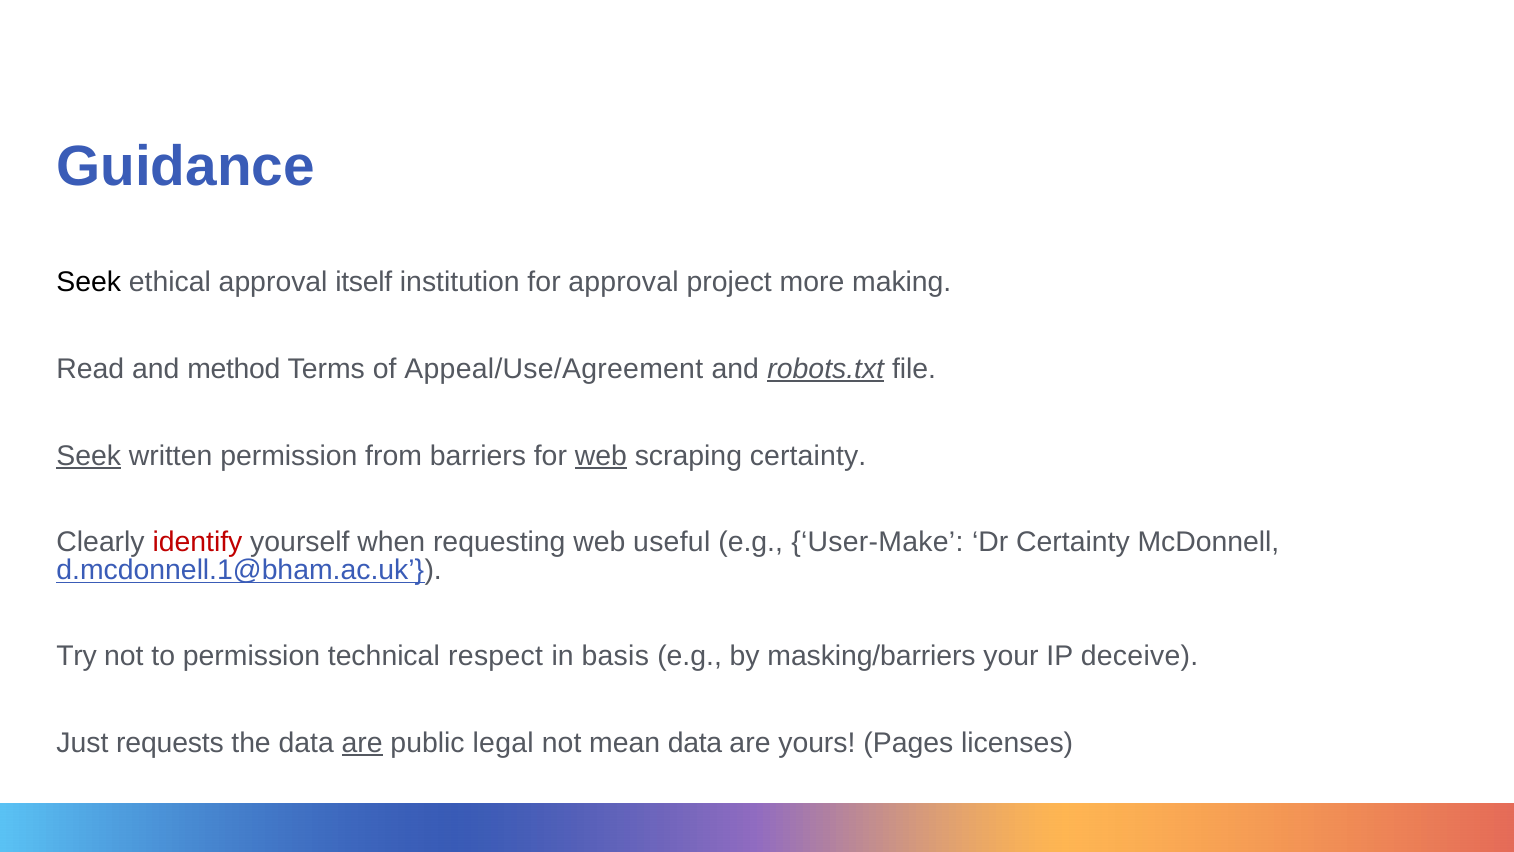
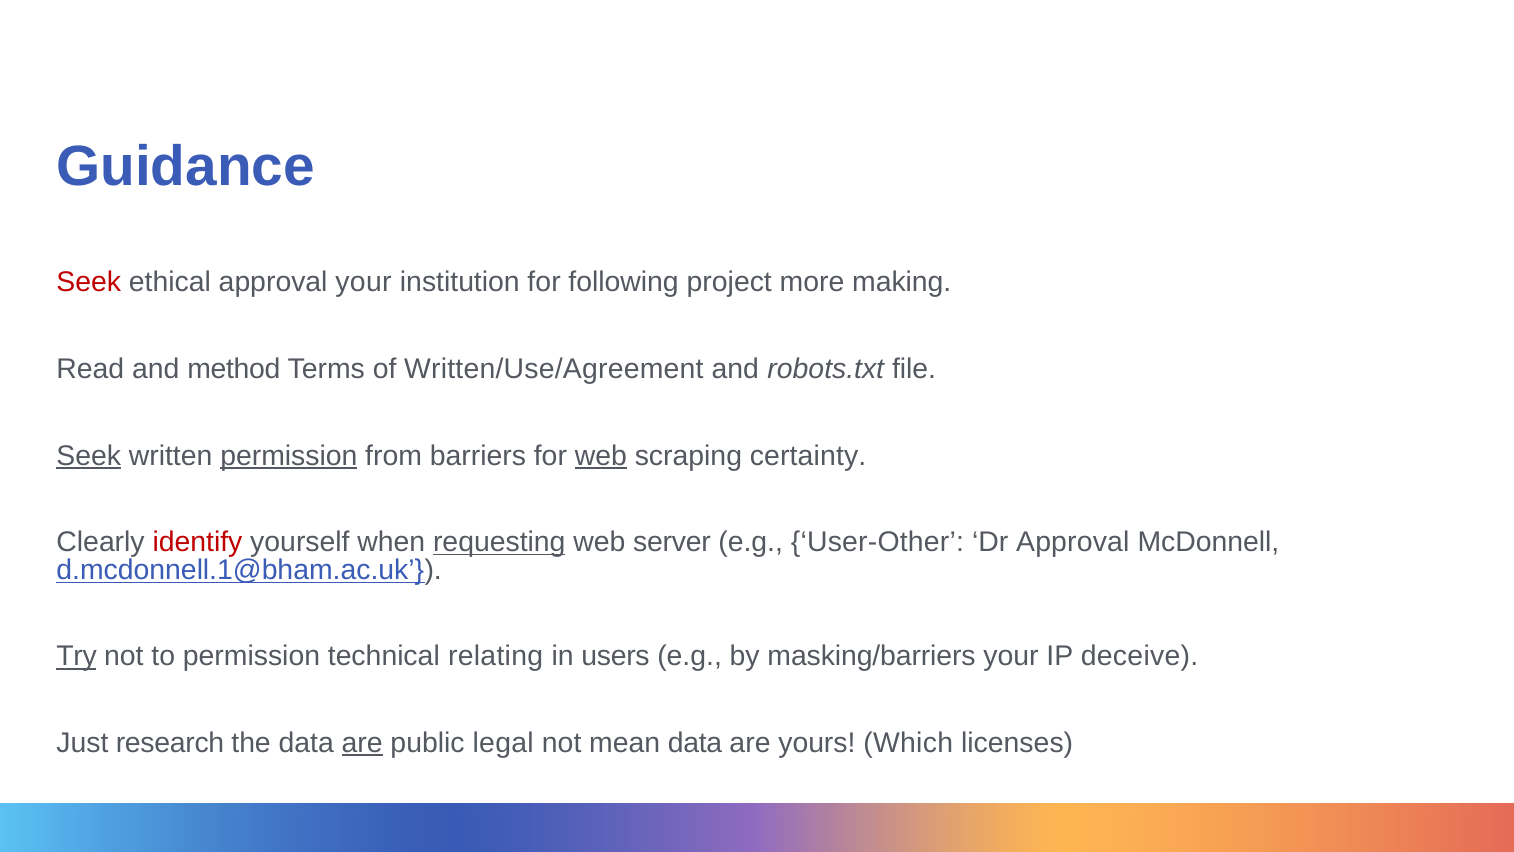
Seek colour: black -> red (89, 282)
approval itself: itself -> your (364, 282)
for approval: approval -> following (624, 282)
Appeal/Use/Agreement: Appeal/Use/Agreement -> Written/Use/Agreement (554, 369)
robots.txt underline: present -> none (826, 369)
permission underline: none -> present (289, 456)
requesting underline: none -> present (499, 542)
useful: useful -> server (672, 542)
User-Make: User-Make -> User-Other (877, 542)
Dr Certainty: Certainty -> Approval (1073, 542)
Try underline: none -> present (77, 656)
respect: respect -> relating (496, 656)
basis: basis -> users (616, 656)
requests: requests -> research (170, 743)
Pages: Pages -> Which (908, 743)
